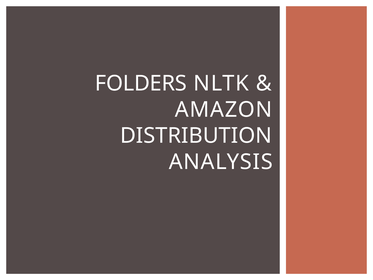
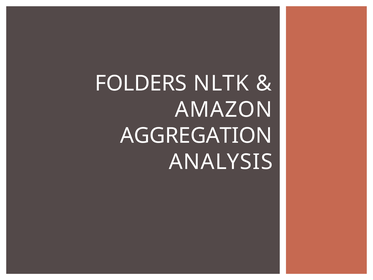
DISTRIBUTION: DISTRIBUTION -> AGGREGATION (196, 136)
